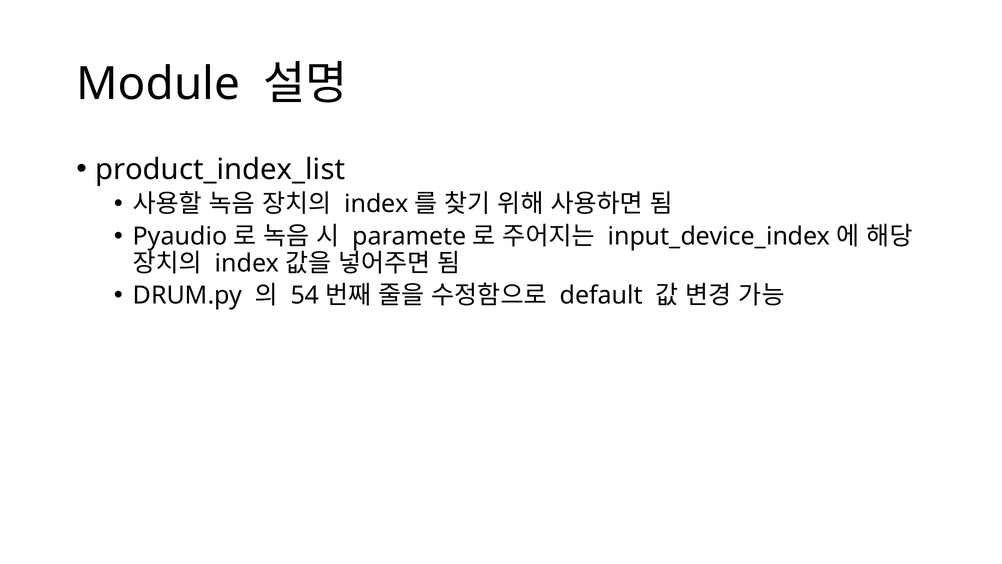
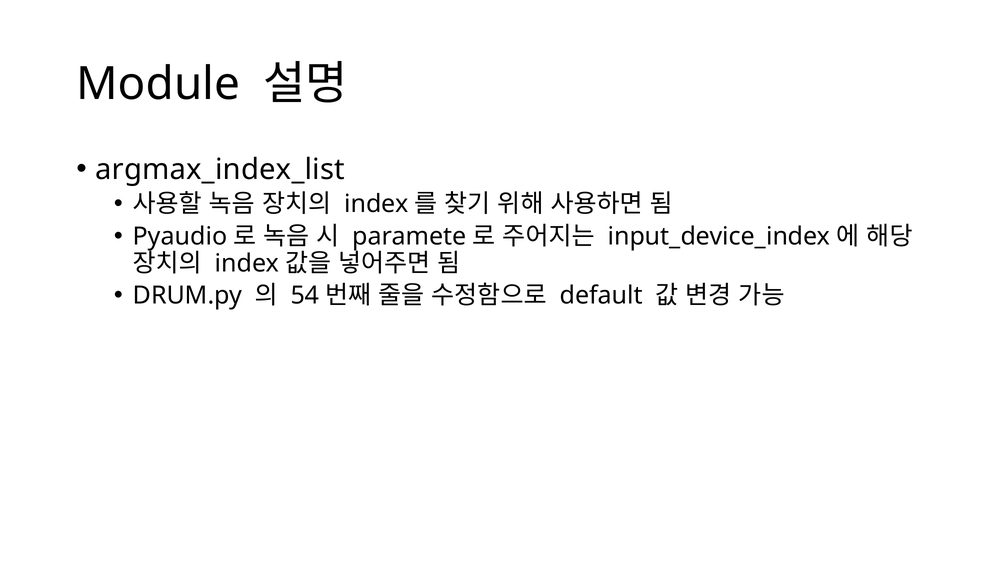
product_index_list: product_index_list -> argmax_index_list (220, 169)
